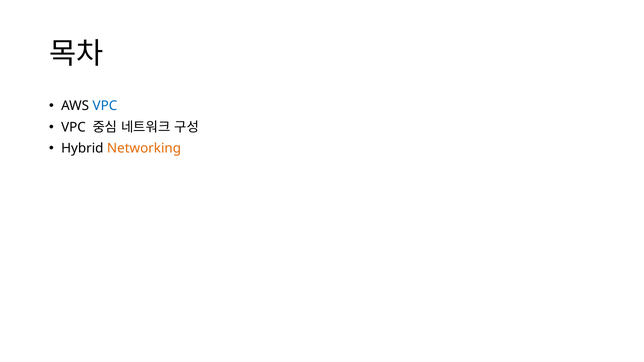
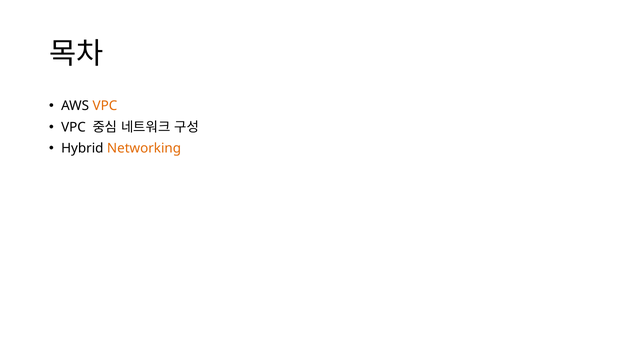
VPC colour: blue -> orange (105, 106)
